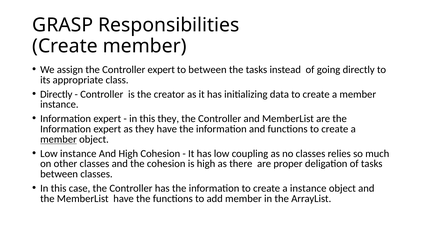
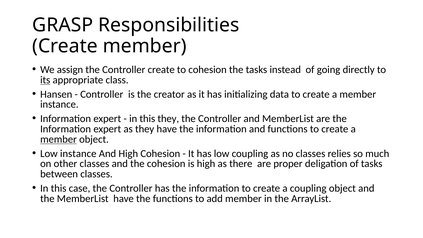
Controller expert: expert -> create (161, 70)
to between: between -> cohesion (208, 70)
its underline: none -> present (45, 80)
Directly: Directly -> Hansen (56, 94)
a instance: instance -> coupling (308, 188)
